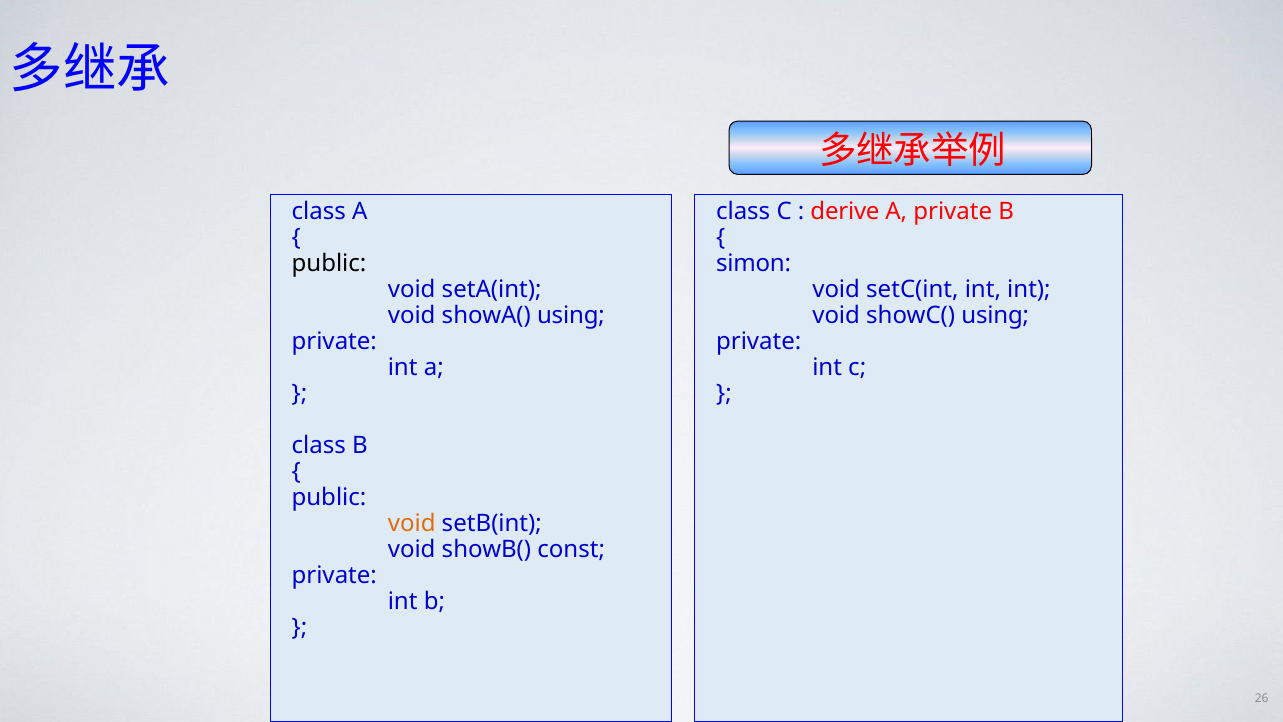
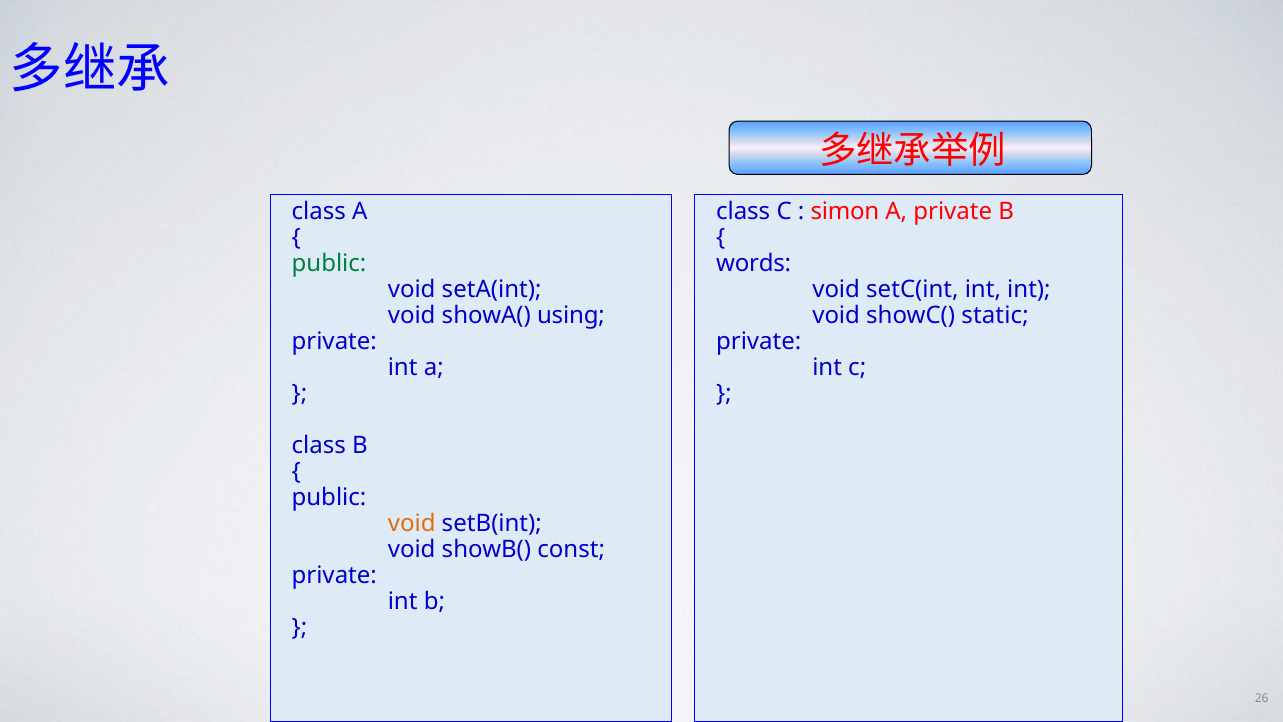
derive: derive -> simon (845, 212)
public colour: black -> green (329, 264)
simon: simon -> words (754, 264)
showC( using: using -> static (995, 316)
